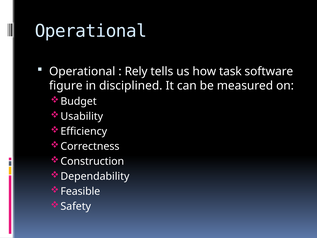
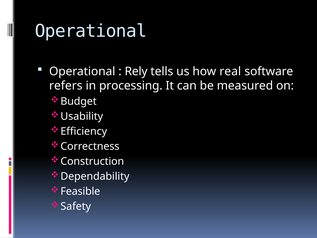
task: task -> real (230, 71)
figure: figure -> refers (66, 86)
disciplined: disciplined -> processing (131, 86)
